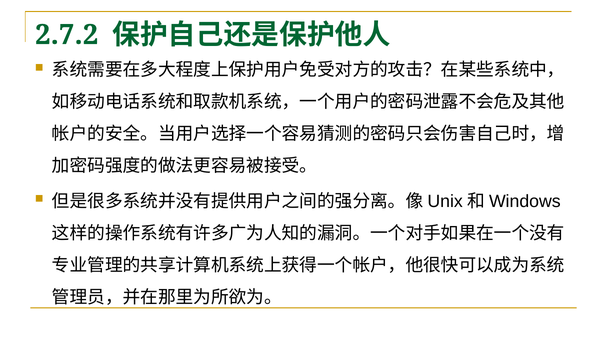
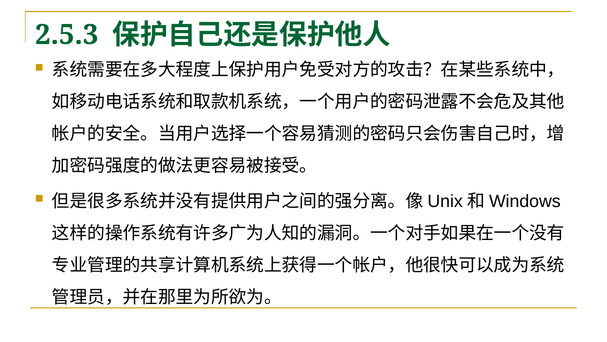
2.7.2: 2.7.2 -> 2.5.3 (67, 35)
